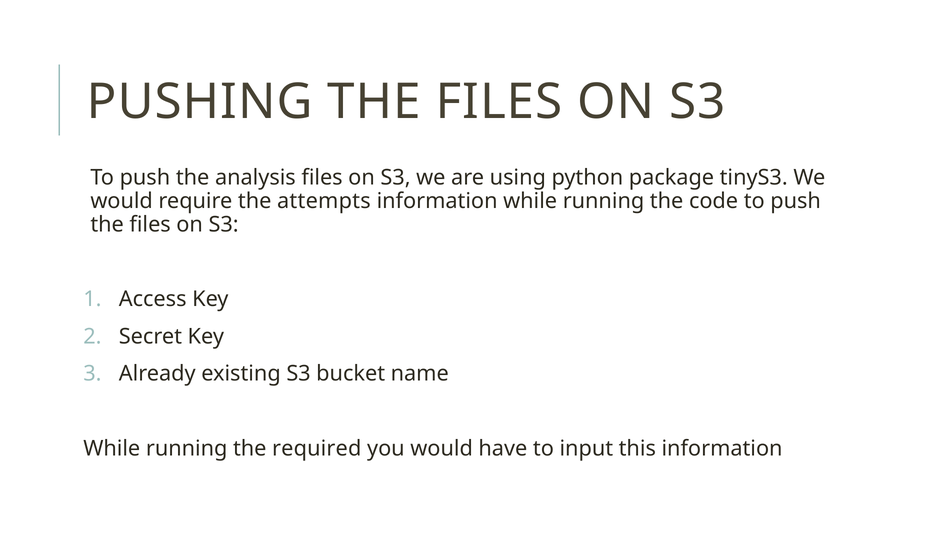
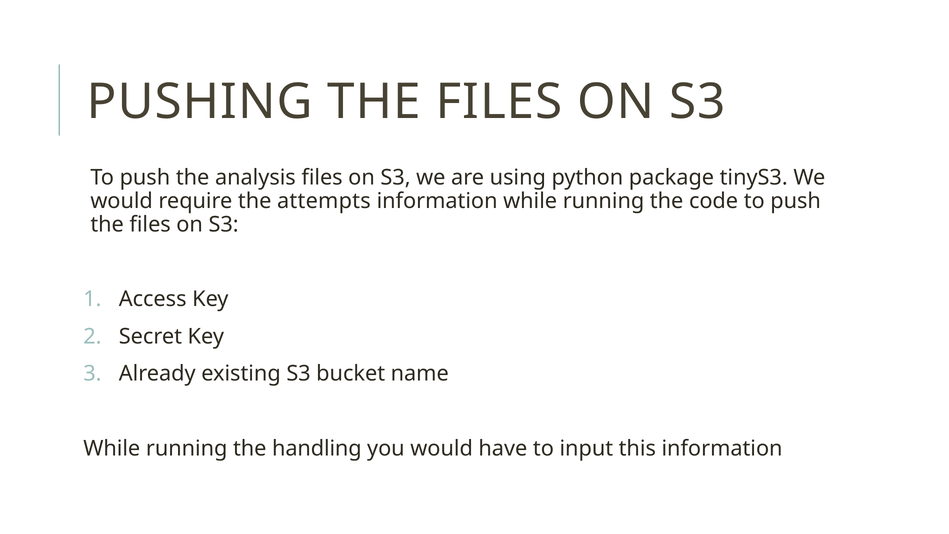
required: required -> handling (317, 448)
